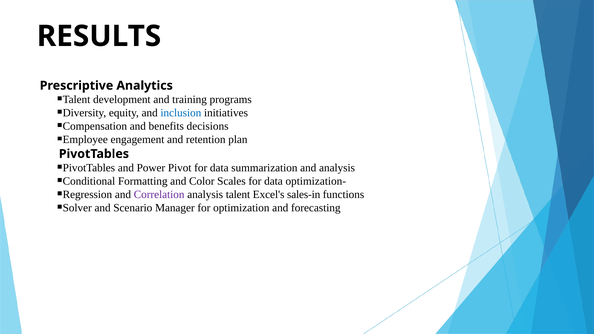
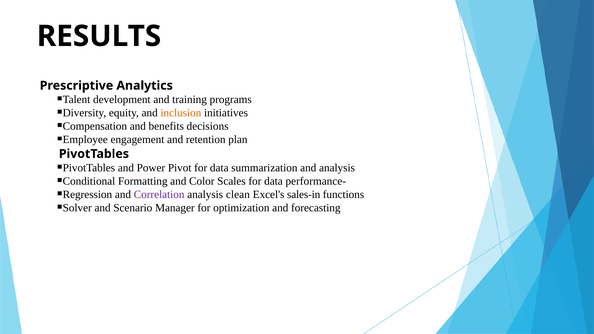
inclusion colour: blue -> orange (181, 113)
optimization-: optimization- -> performance- (316, 181)
analysis talent: talent -> clean (238, 195)
